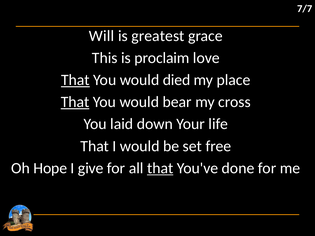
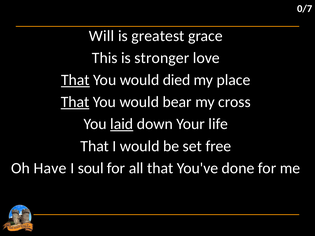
7/7: 7/7 -> 0/7 (305, 9)
proclaim: proclaim -> stronger (162, 58)
laid underline: none -> present (122, 124)
Hope: Hope -> Have (50, 168)
give: give -> soul (91, 168)
that underline: present -> none (160, 168)
